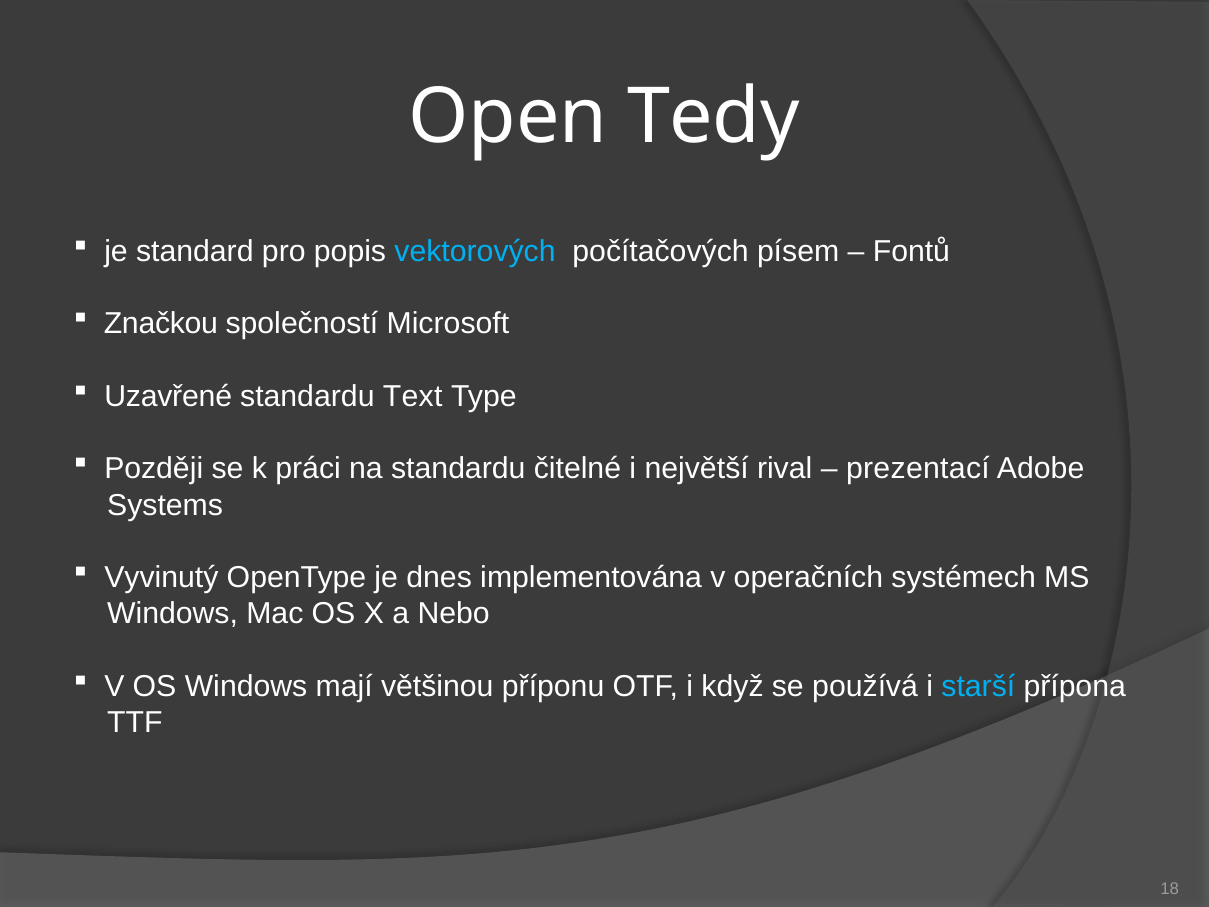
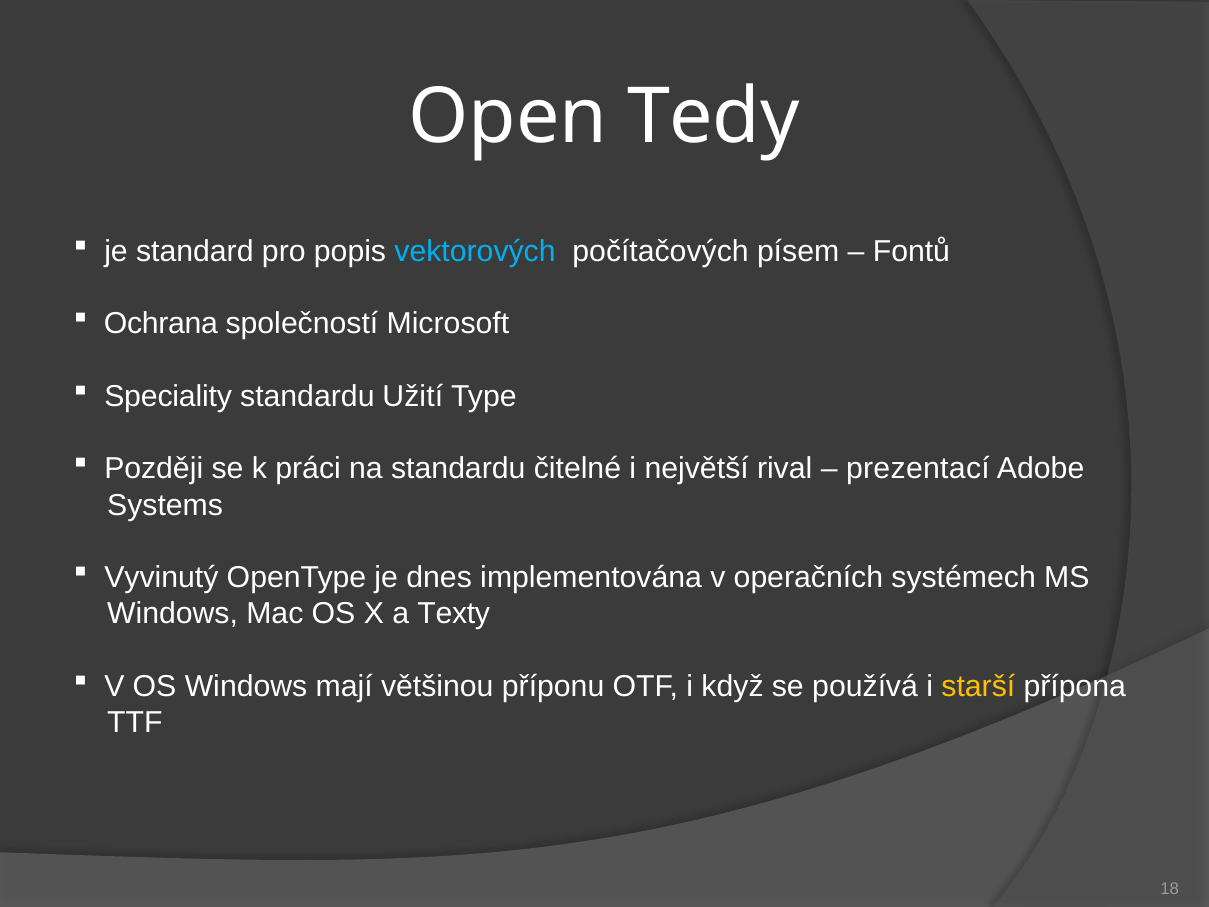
Značkou: Značkou -> Ochrana (161, 324)
Uzavřené: Uzavřené -> Speciality (168, 396)
Text: Text -> Užití (413, 396)
Nebo: Nebo -> Texty (454, 614)
starší colour: light blue -> yellow (978, 686)
